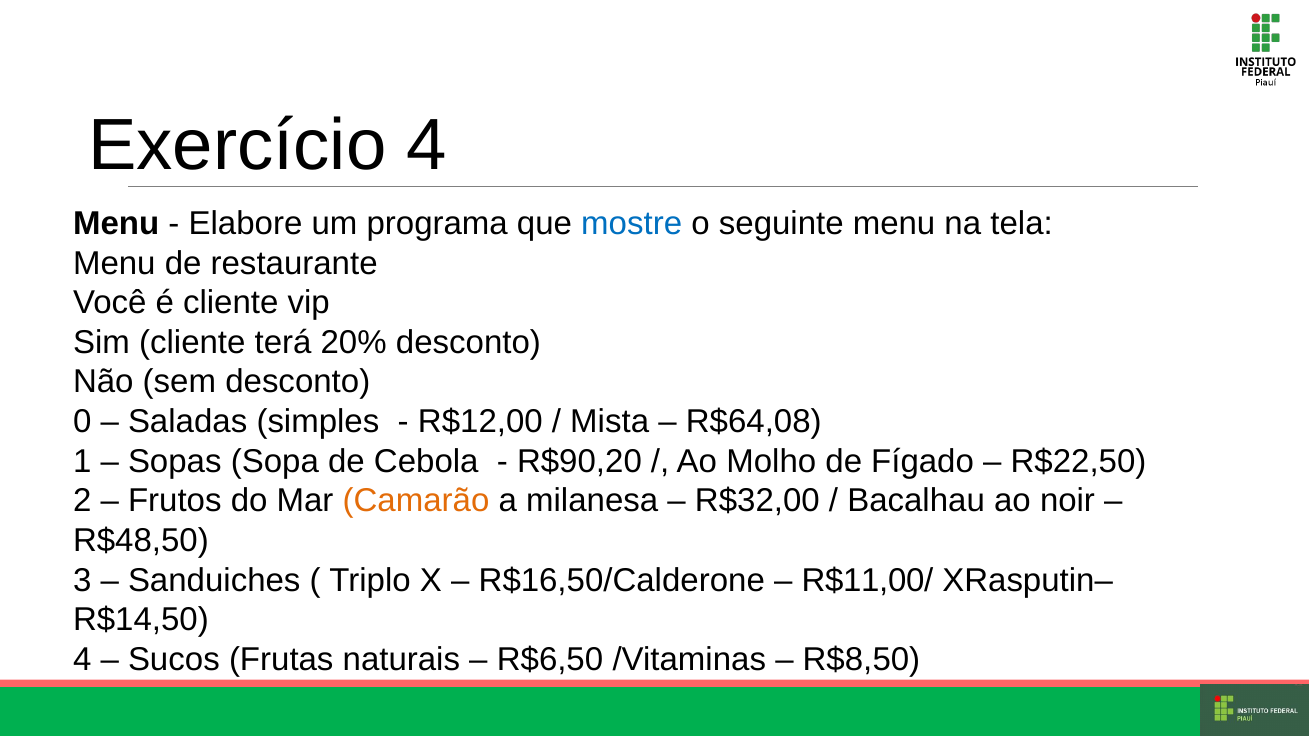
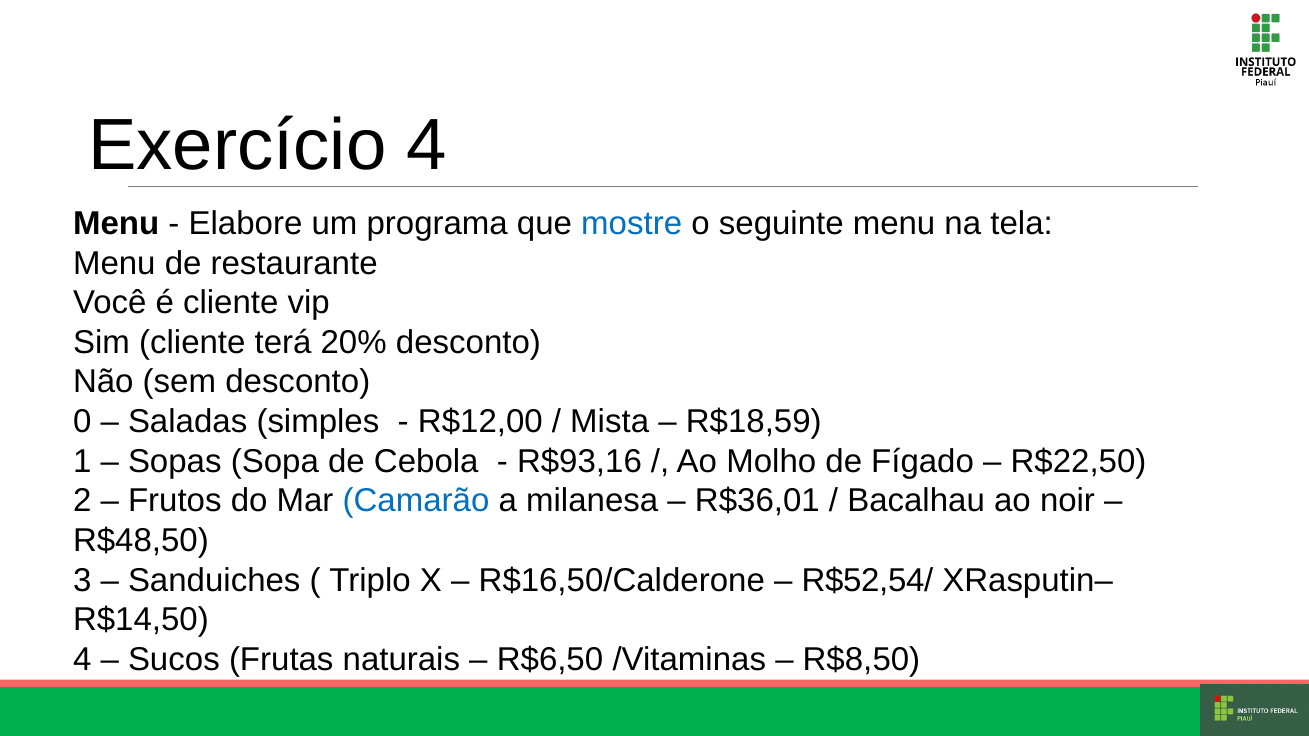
R$64,08: R$64,08 -> R$18,59 (754, 422)
R$90,20: R$90,20 -> R$93,16 (579, 462)
Camarão colour: orange -> blue (416, 501)
R$32,00: R$32,00 -> R$36,01 (757, 501)
R$11,00/: R$11,00/ -> R$52,54/ (867, 581)
